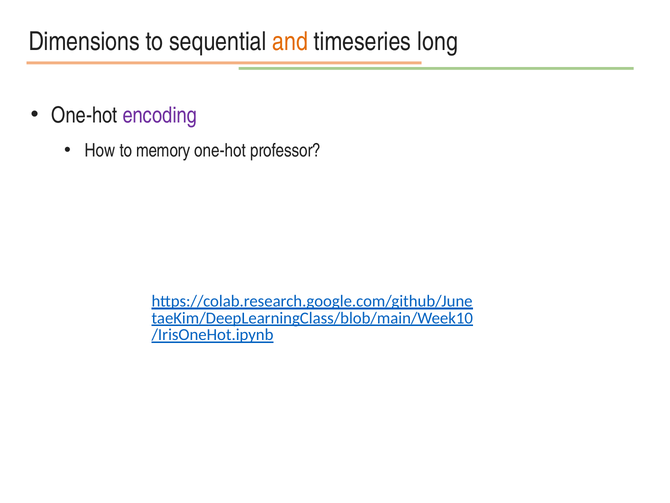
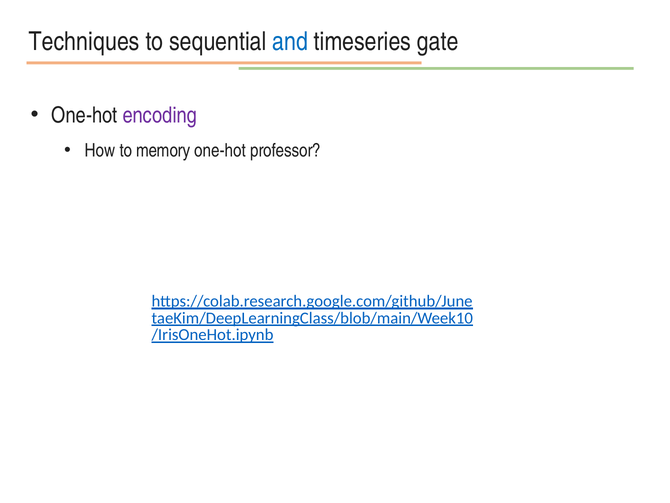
Dimensions: Dimensions -> Techniques (84, 42)
and colour: orange -> blue (290, 42)
long: long -> gate (438, 42)
